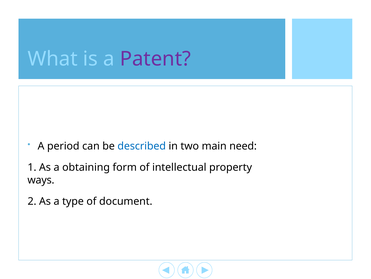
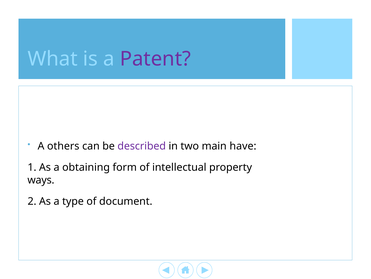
period: period -> others (63, 146)
described colour: blue -> purple (142, 146)
need: need -> have (243, 146)
